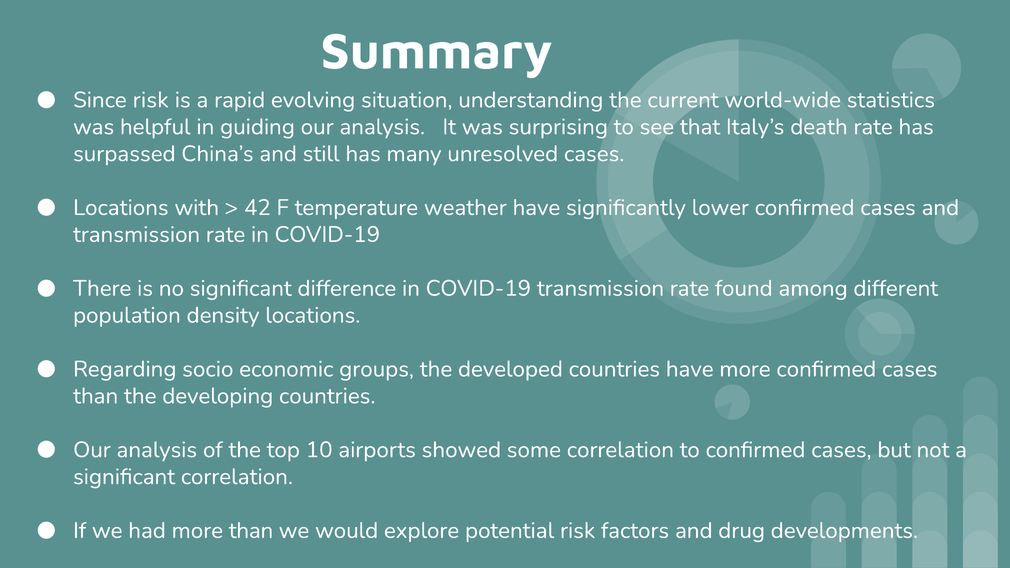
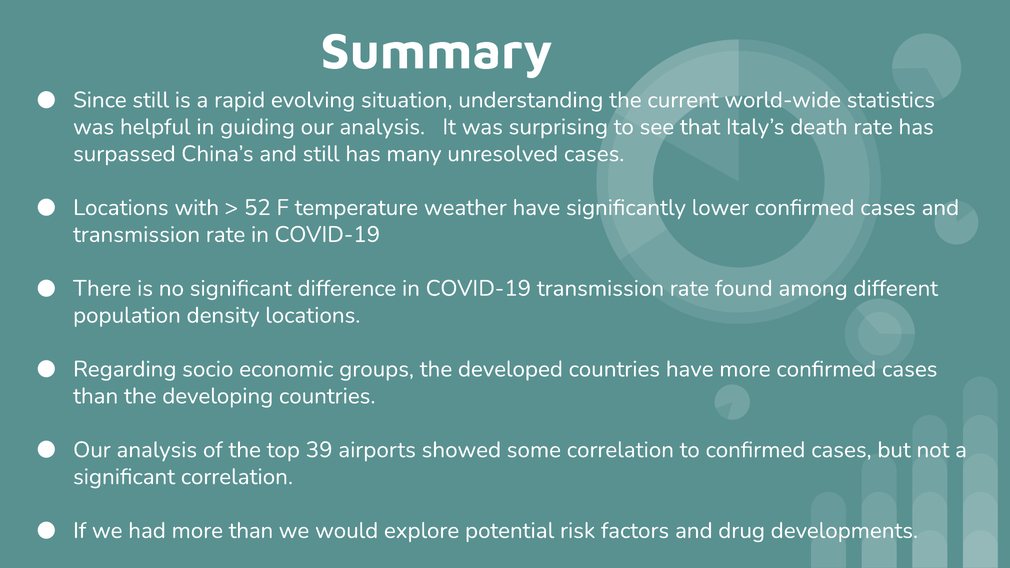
Since risk: risk -> still (151, 100)
42: 42 -> 52 (257, 208)
10: 10 -> 39 (319, 450)
